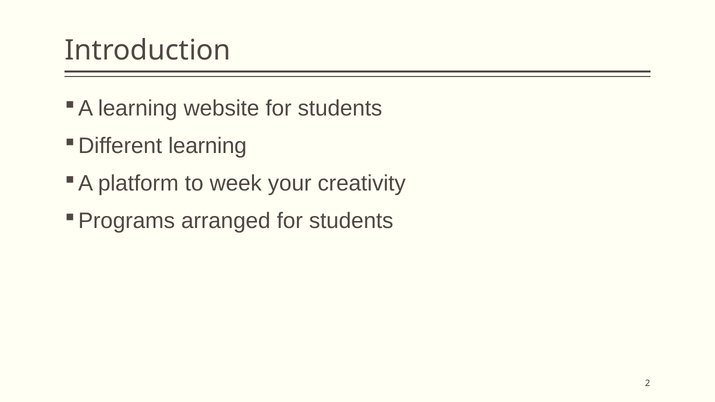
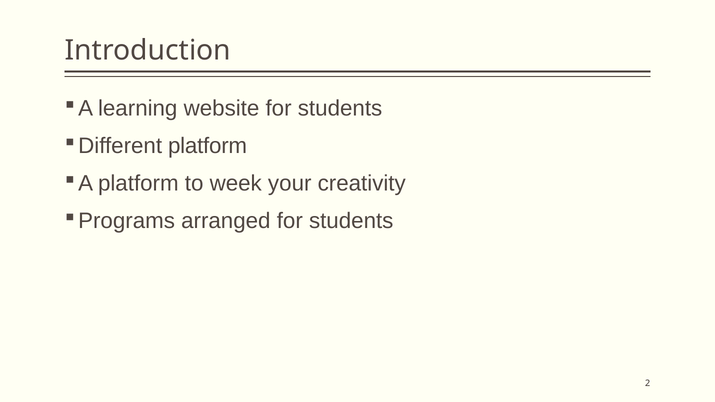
learning: learning -> platform (208, 146)
